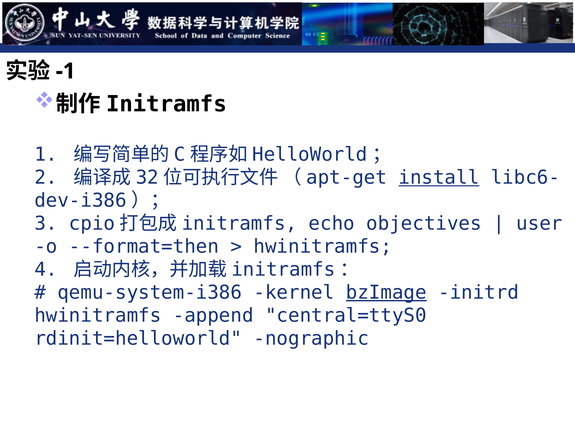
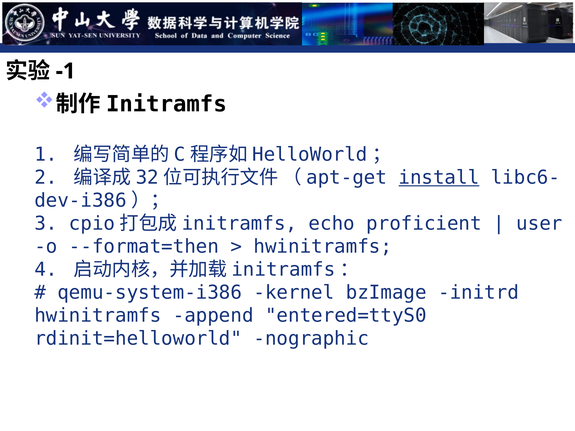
objectives: objectives -> proficient (424, 224)
bzImage underline: present -> none (386, 293)
central=ttyS0: central=ttyS0 -> entered=ttyS0 (346, 316)
